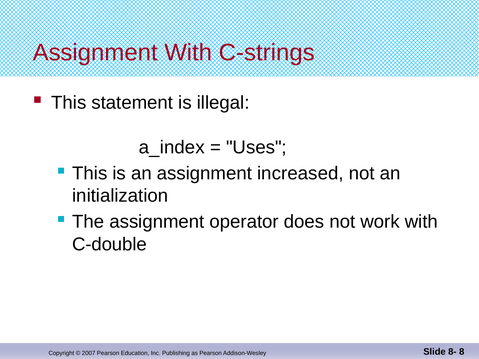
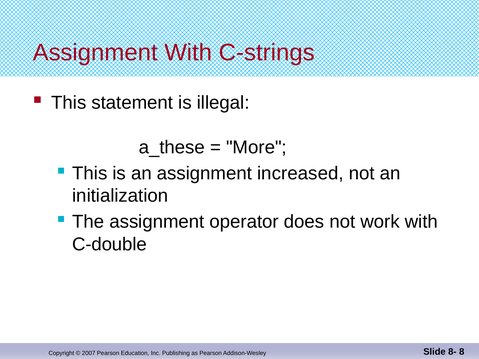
a_index: a_index -> a_these (172, 147)
Uses: Uses -> More (256, 147)
